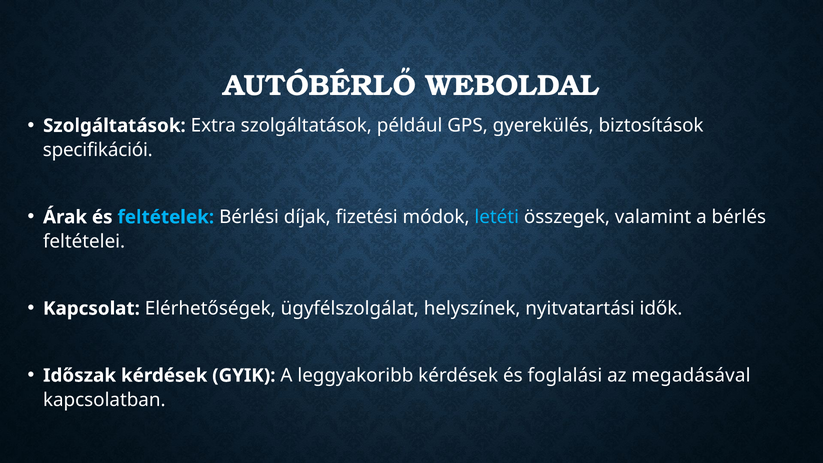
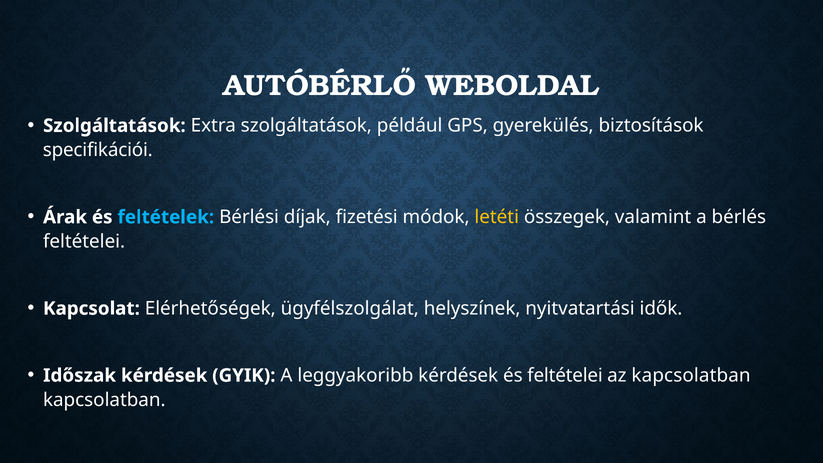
letéti colour: light blue -> yellow (497, 217)
és foglalási: foglalási -> feltételei (565, 375)
az megadásával: megadásával -> kapcsolatban (691, 375)
